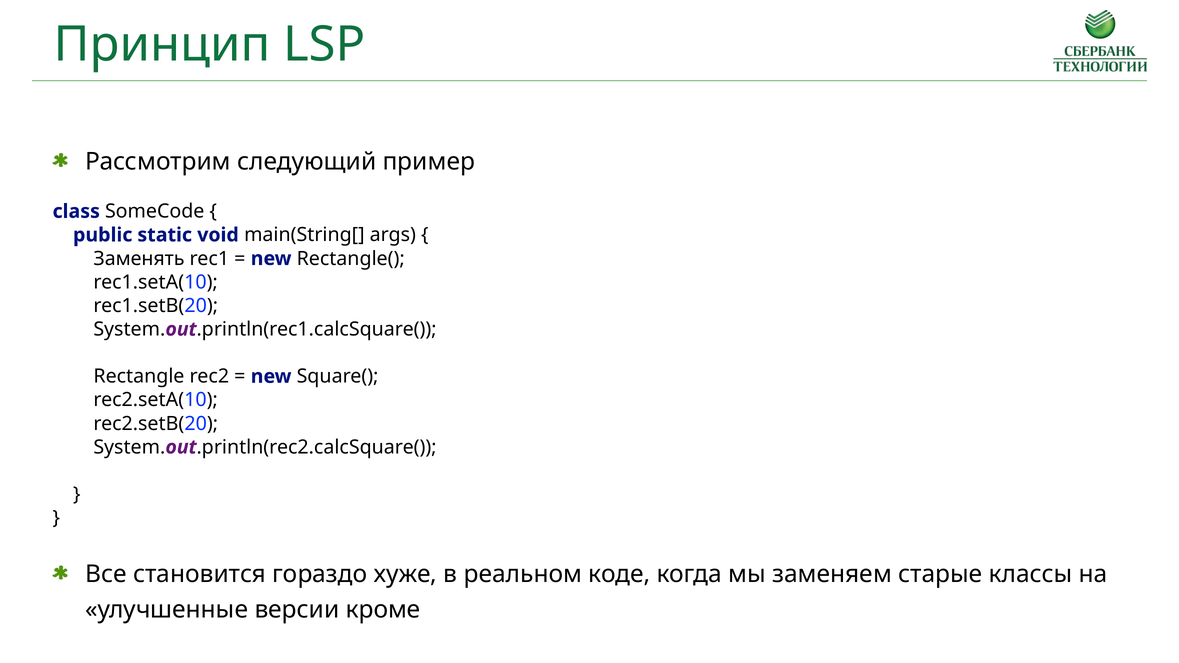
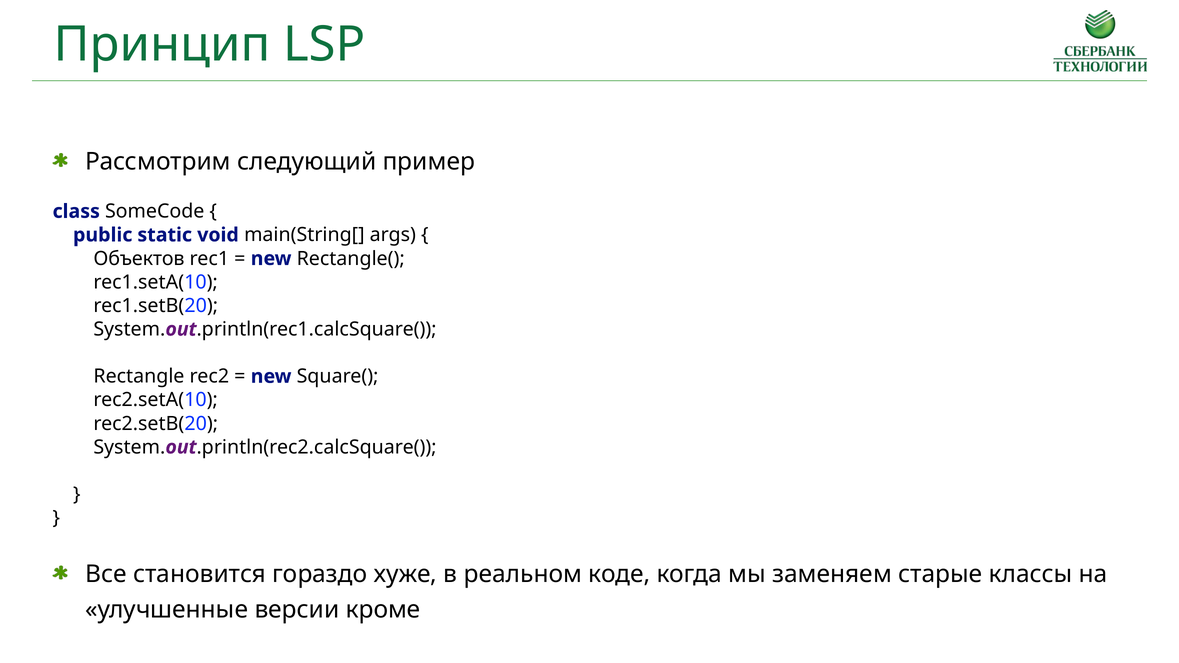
Заменять: Заменять -> Объектов (139, 259)
